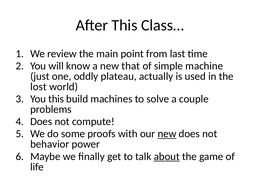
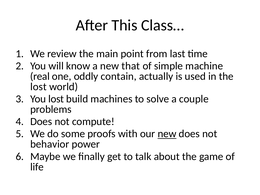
just: just -> real (40, 76)
plateau: plateau -> contain (119, 76)
You this: this -> lost (56, 99)
about underline: present -> none (167, 156)
